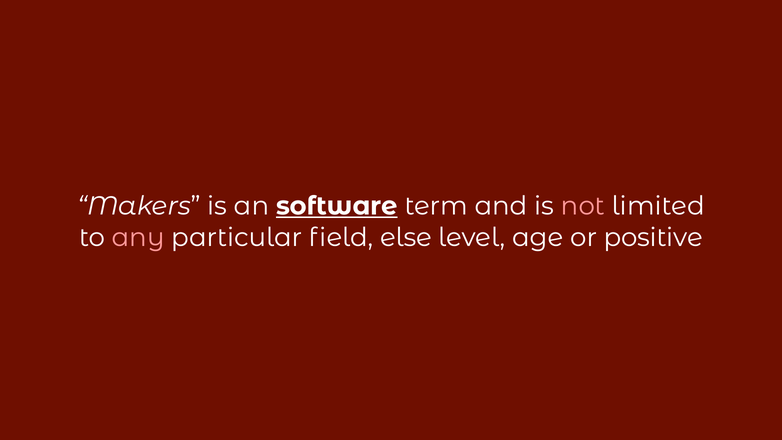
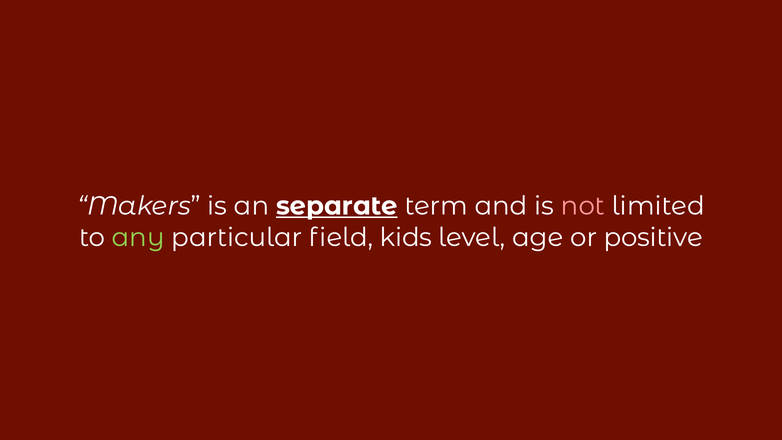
software: software -> separate (337, 206)
any colour: pink -> light green (138, 237)
else: else -> kids (406, 237)
